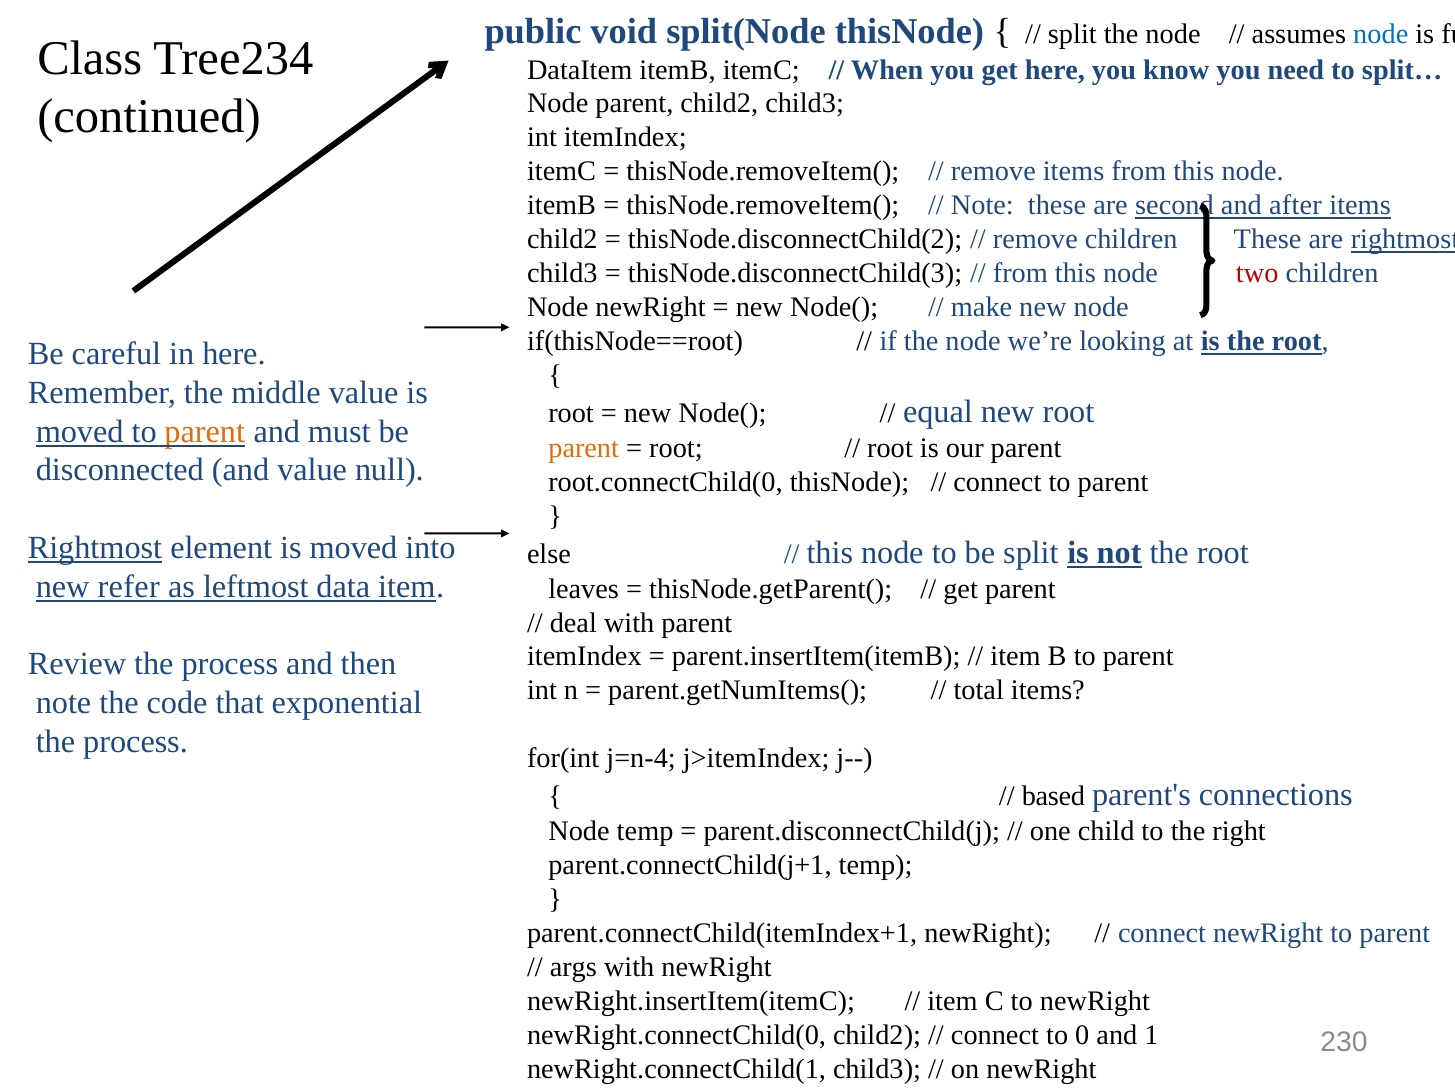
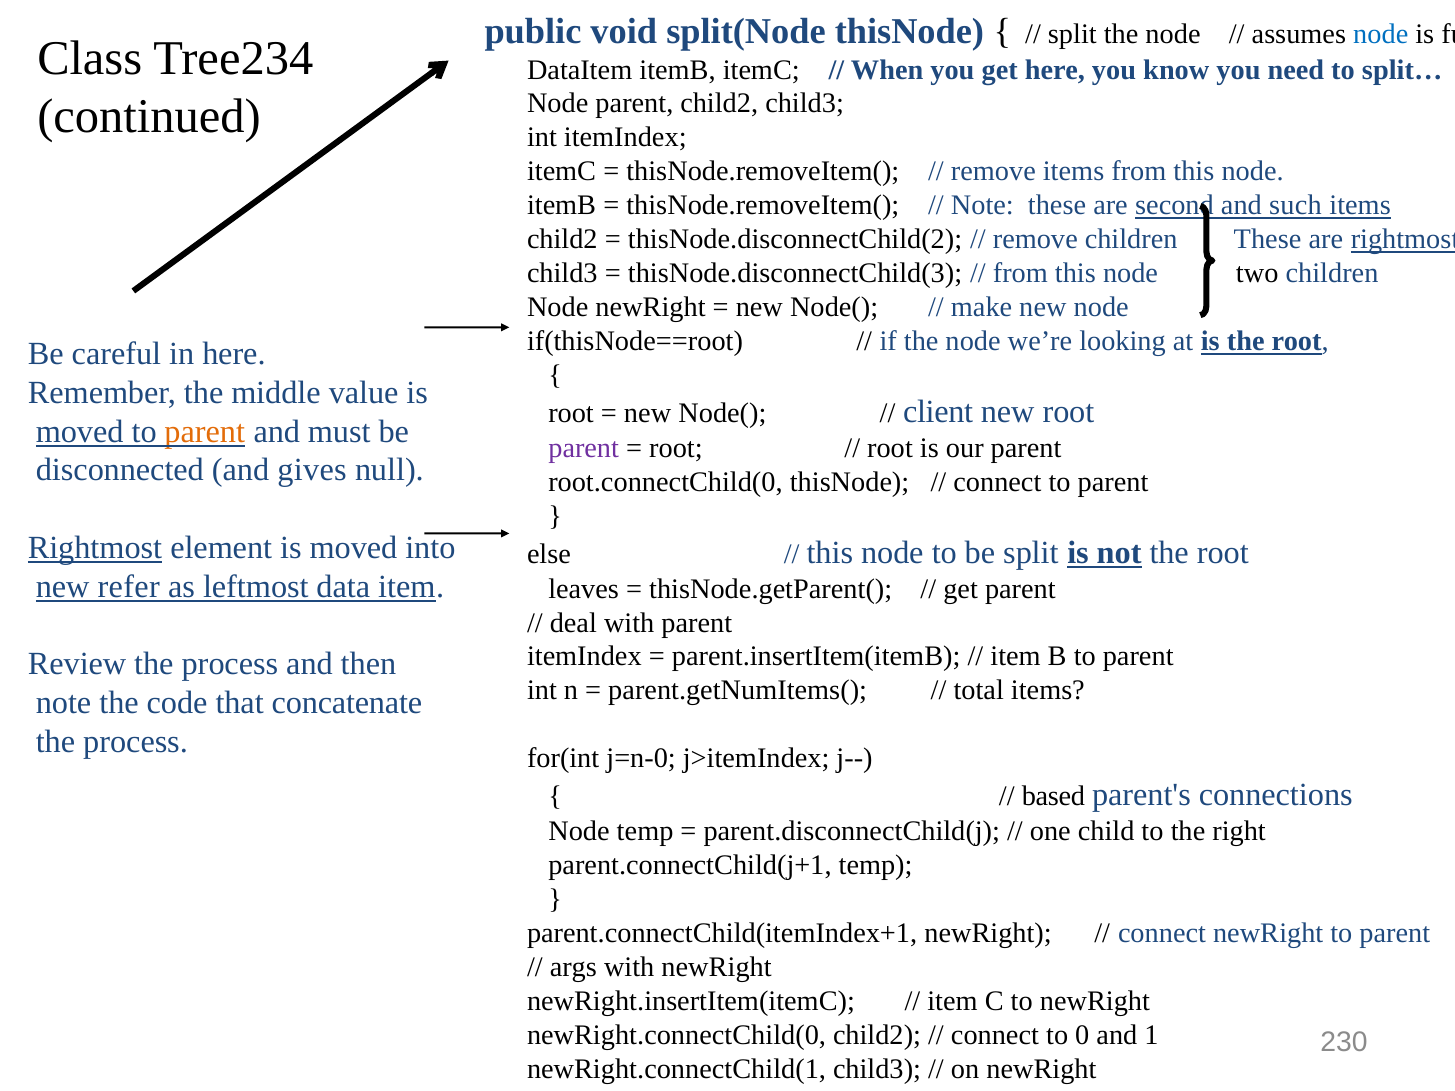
after: after -> such (1295, 206)
two colour: red -> black (1257, 274)
equal: equal -> client (938, 412)
parent colour: orange -> purple (584, 448)
and value: value -> gives (312, 470)
exponential: exponential -> concatenate (347, 703)
j=n-4: j=n-4 -> j=n-0 (641, 759)
